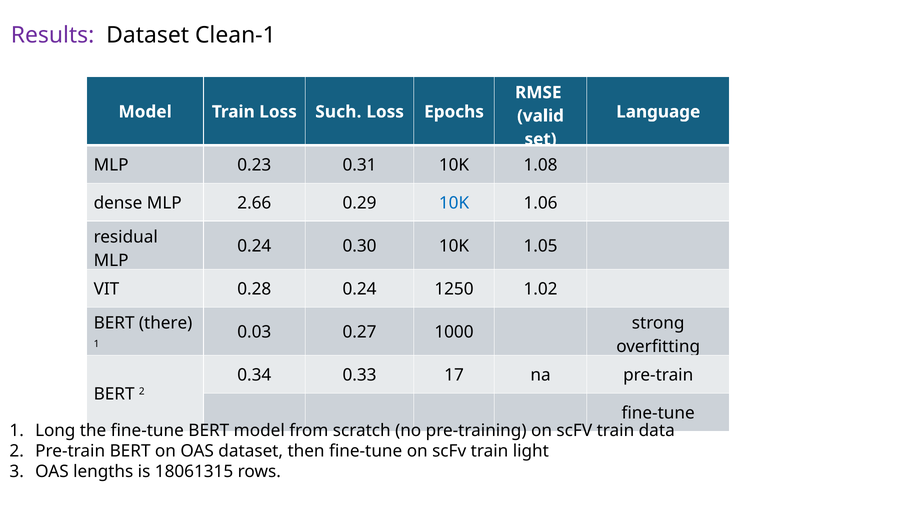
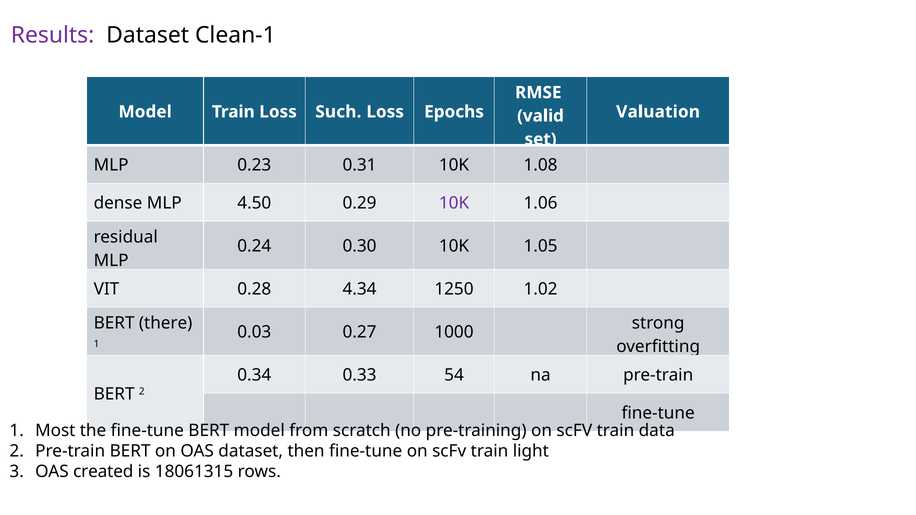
Language: Language -> Valuation (658, 112)
2.66: 2.66 -> 4.50 (254, 203)
10K colour: blue -> purple (454, 203)
0.28 0.24: 0.24 -> 4.34 (360, 289)
17: 17 -> 54 (454, 375)
Long: Long -> Most (55, 431)
lengths: lengths -> created (103, 472)
